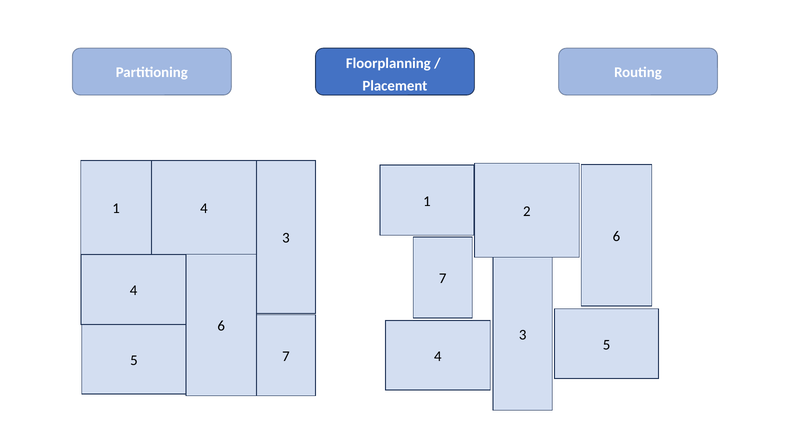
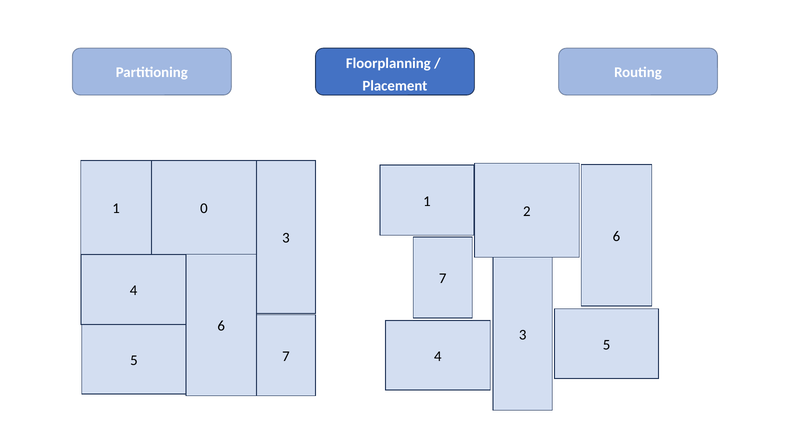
1 4: 4 -> 0 (204, 209)
